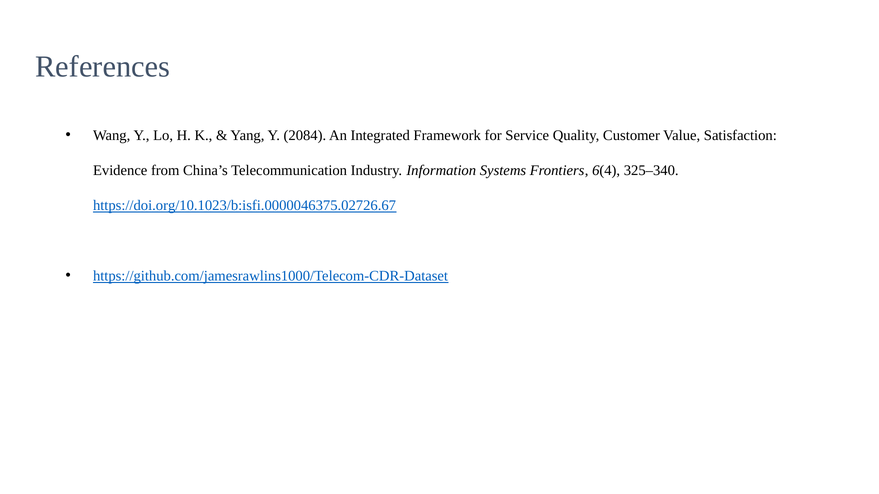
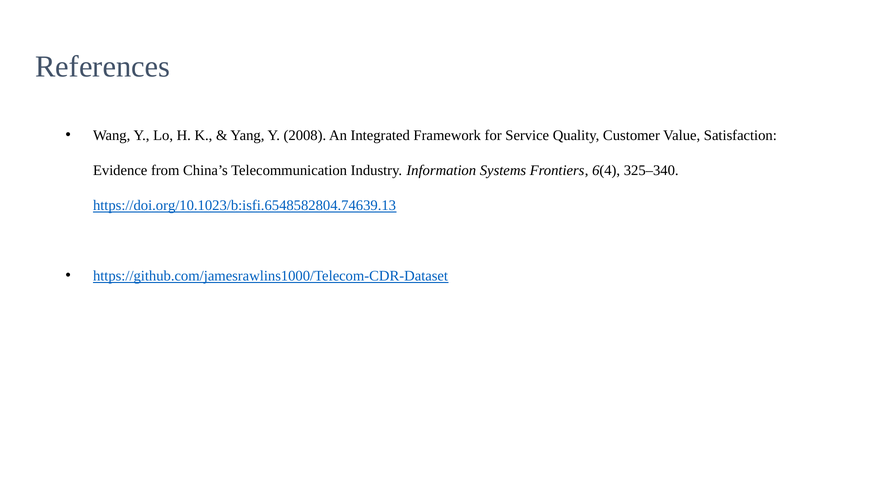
2084: 2084 -> 2008 (305, 135)
https://doi.org/10.1023/b:isfi.0000046375.02726.67: https://doi.org/10.1023/b:isfi.0000046375.02726.67 -> https://doi.org/10.1023/b:isfi.6548582804.74639.13 (245, 206)
